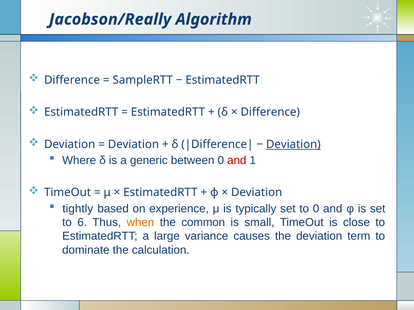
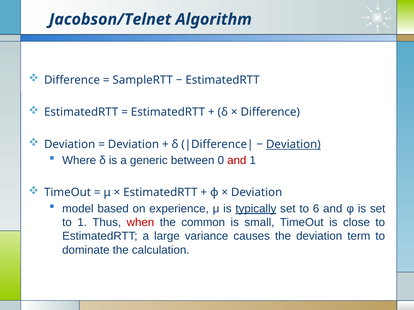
Jacobson/Really: Jacobson/Really -> Jacobson/Telnet (110, 19)
tightly: tightly -> model (78, 209)
typically underline: none -> present (256, 209)
to 0: 0 -> 6 (316, 209)
to 6: 6 -> 1 (82, 223)
when colour: orange -> red (140, 223)
